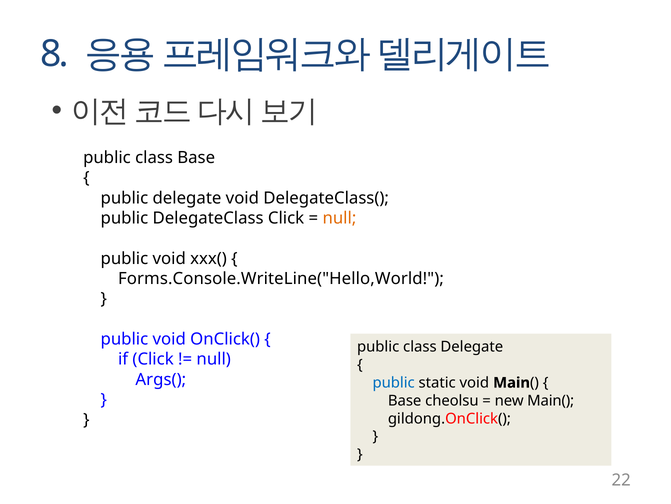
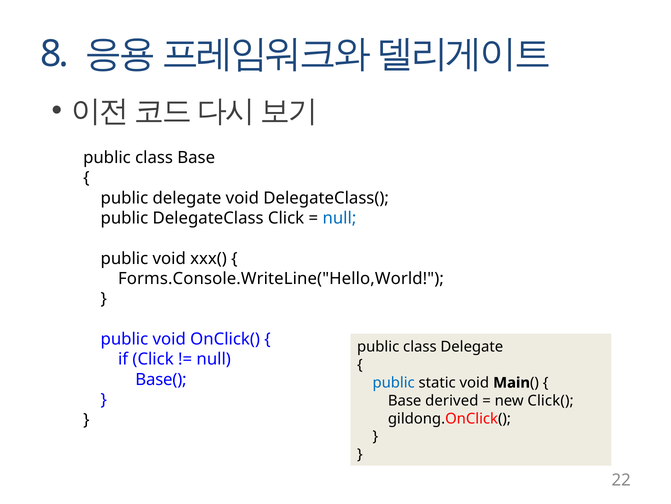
null colour: orange -> blue (339, 218)
Args(: Args( -> Base( (161, 379)
cheolsu: cheolsu -> derived (452, 400)
new Main(: Main( -> Click( (551, 400)
